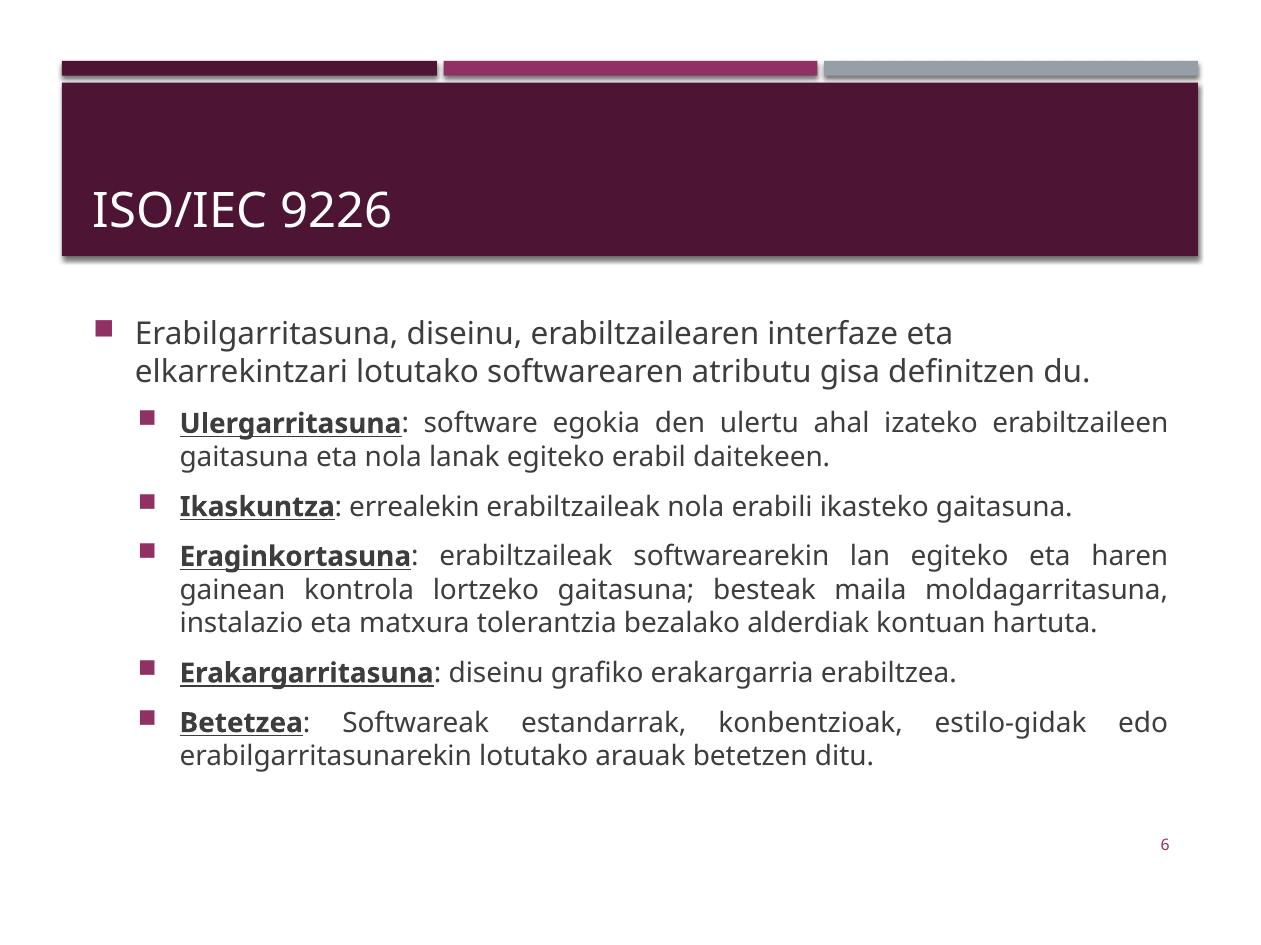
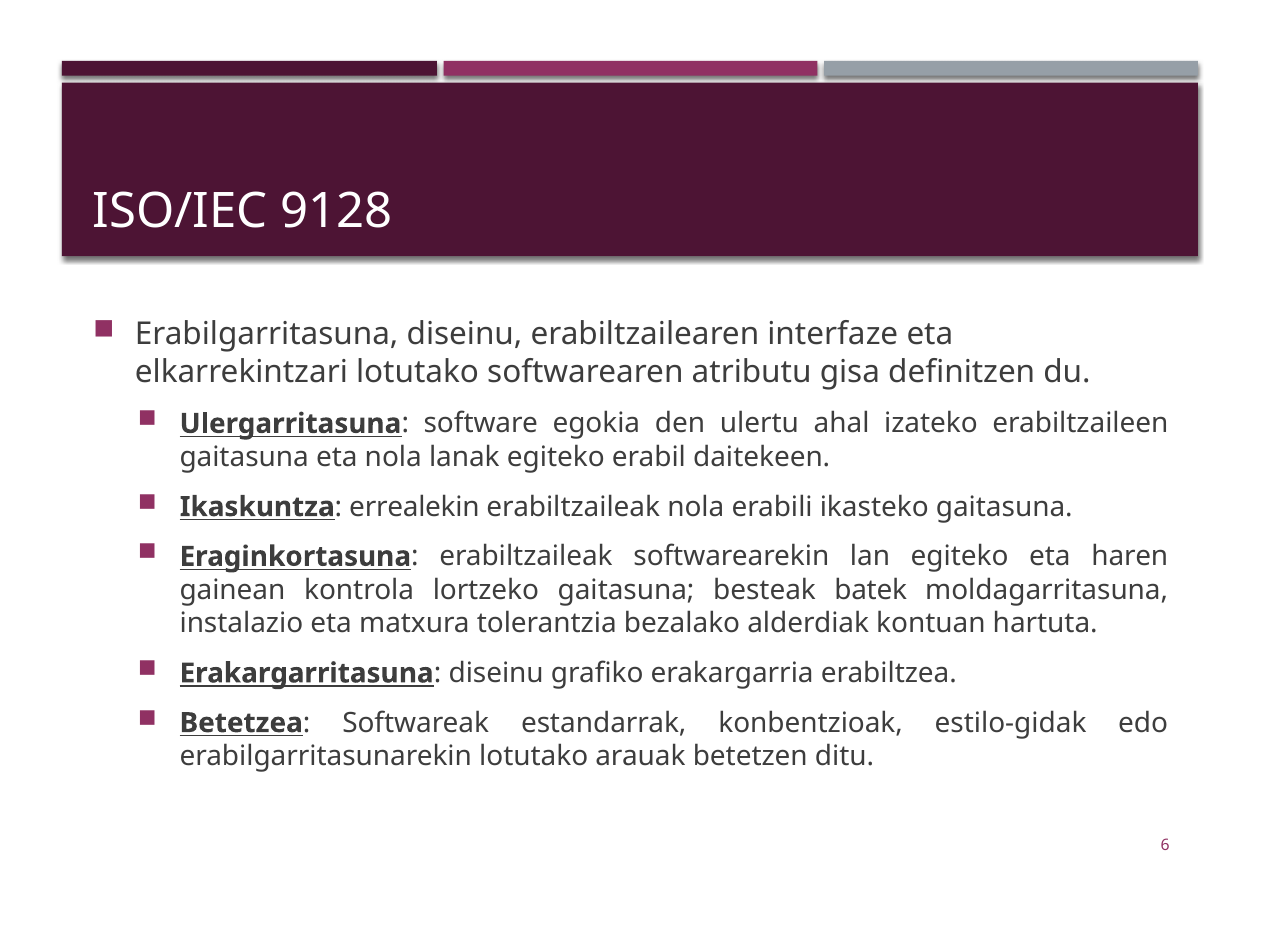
9226: 9226 -> 9128 (336, 212)
maila: maila -> batek (871, 591)
